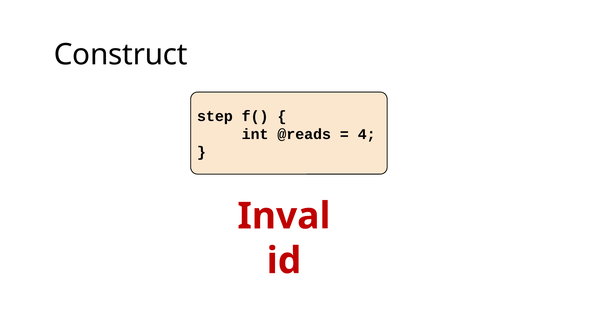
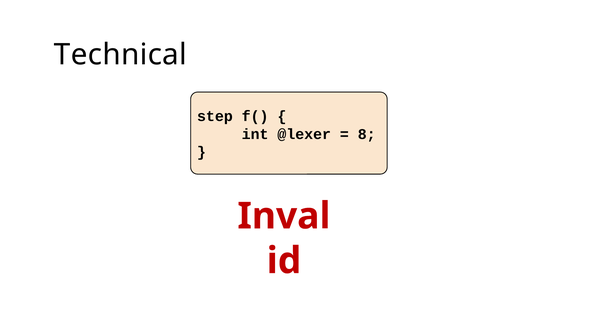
Construct: Construct -> Technical (120, 55)
@reads: @reads -> @lexer (304, 134)
4: 4 -> 8 (367, 134)
